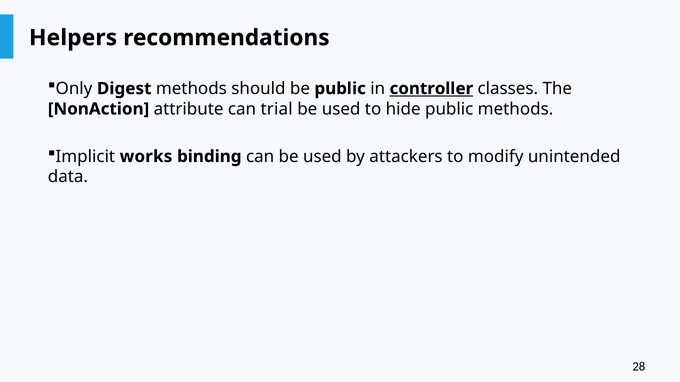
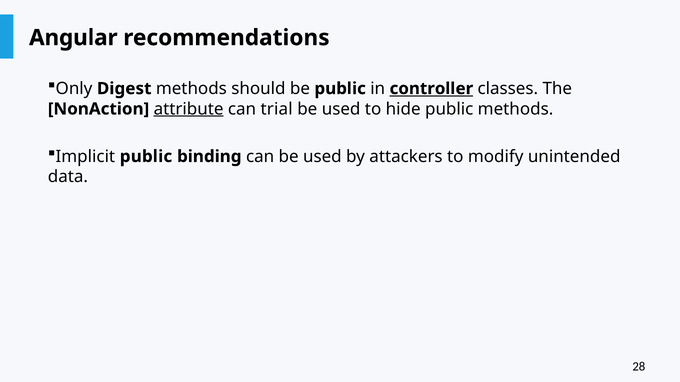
Helpers: Helpers -> Angular (73, 38)
attribute underline: none -> present (189, 109)
Implicit works: works -> public (146, 157)
